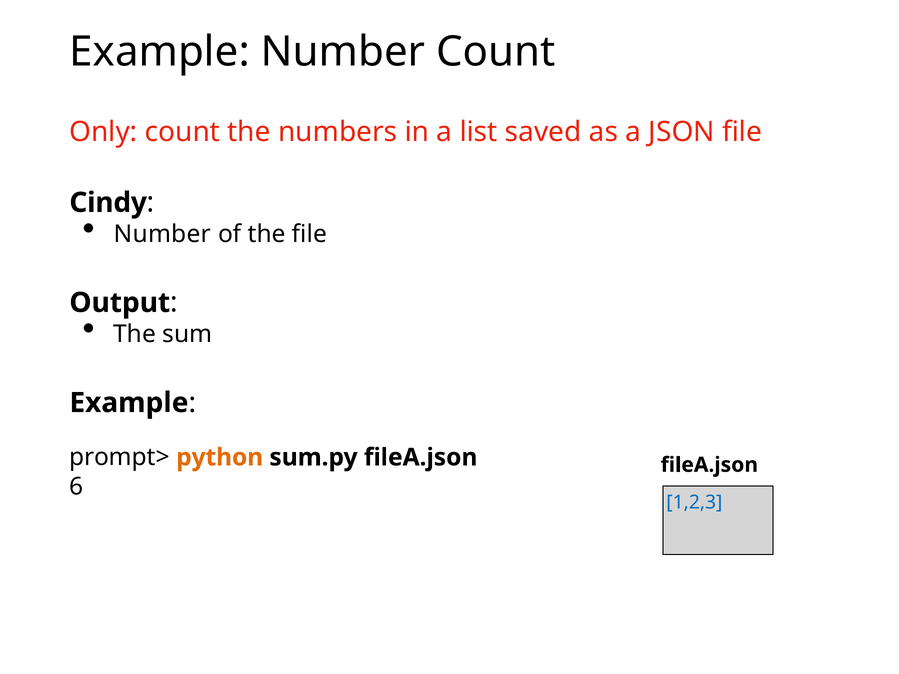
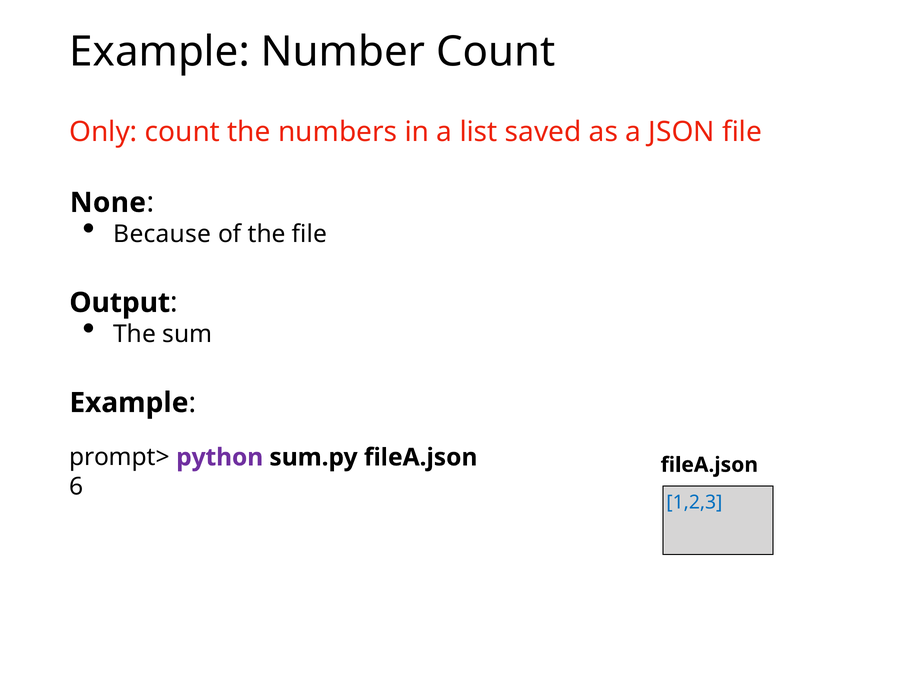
Cindy: Cindy -> None (108, 203)
Number: Number -> Because (162, 234)
python colour: orange -> purple (220, 457)
